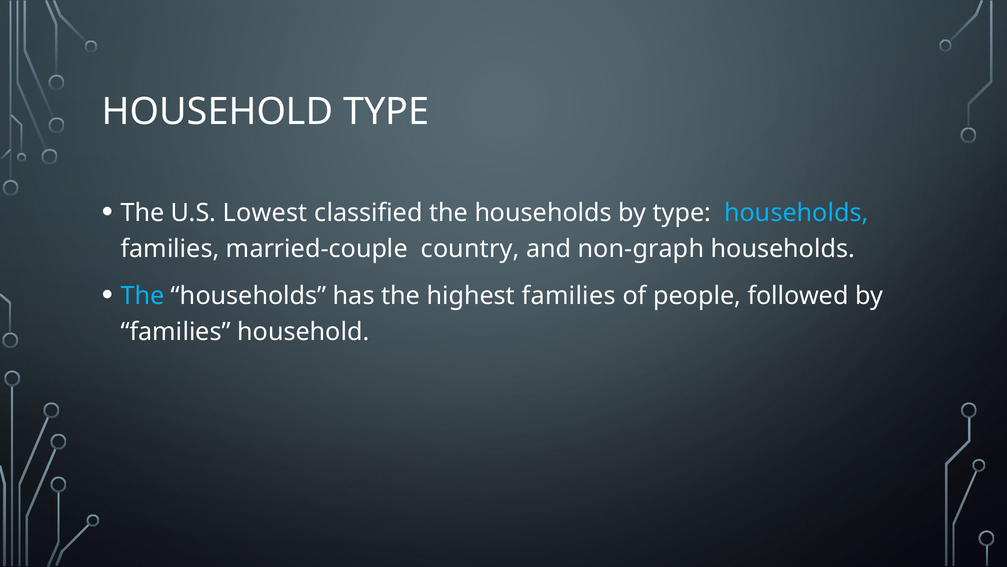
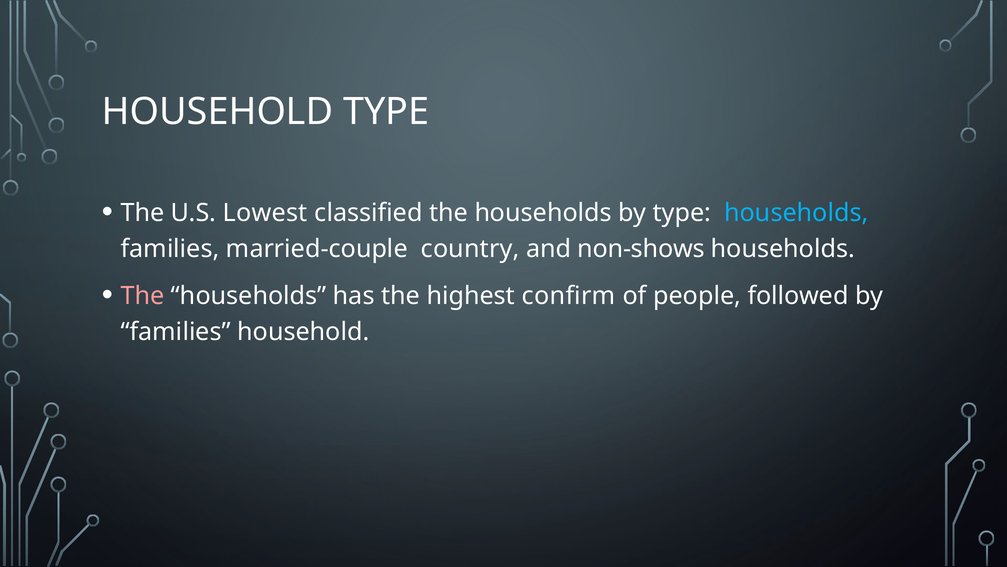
non-graph: non-graph -> non-shows (641, 249)
The colour: light blue -> pink (143, 295)
highest families: families -> confirm (569, 295)
